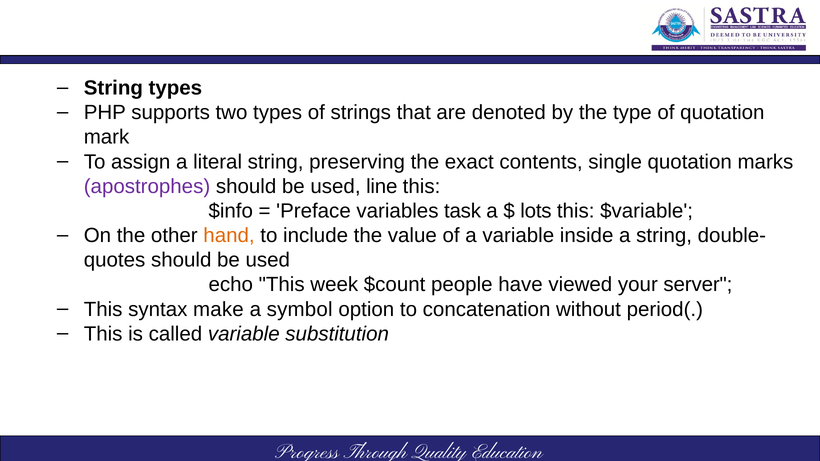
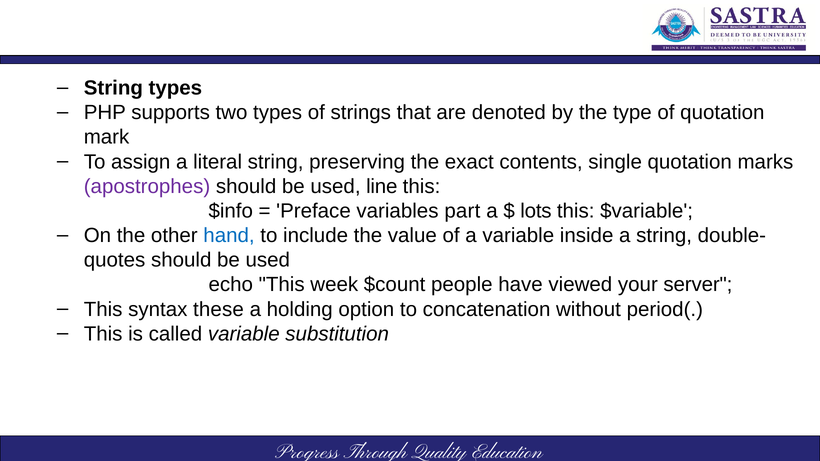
task: task -> part (462, 211)
hand colour: orange -> blue (229, 236)
make: make -> these (218, 309)
symbol: symbol -> holding (300, 309)
